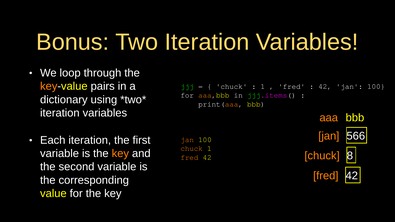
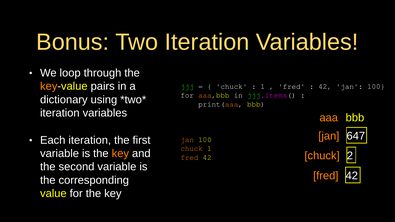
566: 566 -> 647 (356, 136)
8: 8 -> 2 (350, 156)
